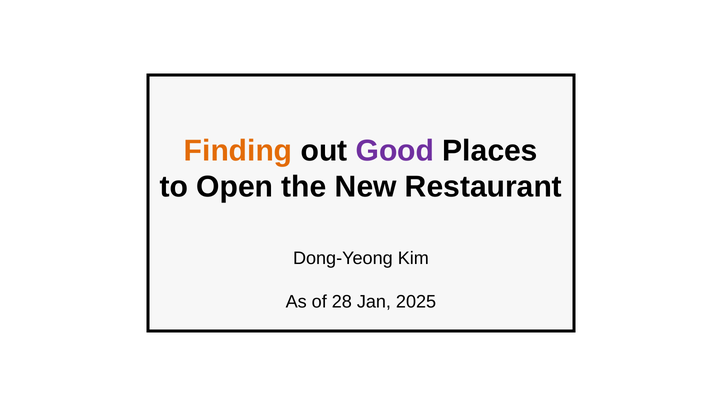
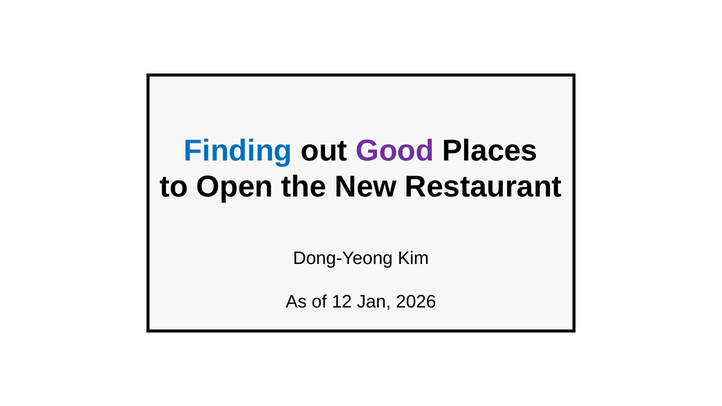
Finding colour: orange -> blue (238, 151)
28: 28 -> 12 (342, 302)
2025: 2025 -> 2026 (416, 302)
